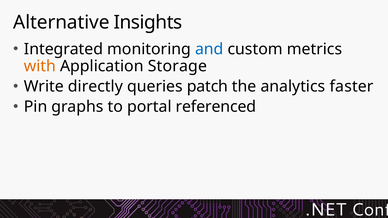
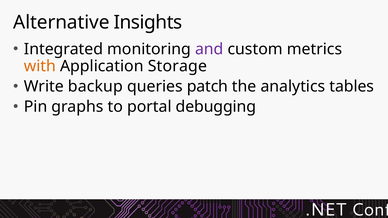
and colour: blue -> purple (209, 49)
directly: directly -> backup (95, 87)
faster: faster -> tables (352, 87)
referenced: referenced -> debugging (216, 107)
